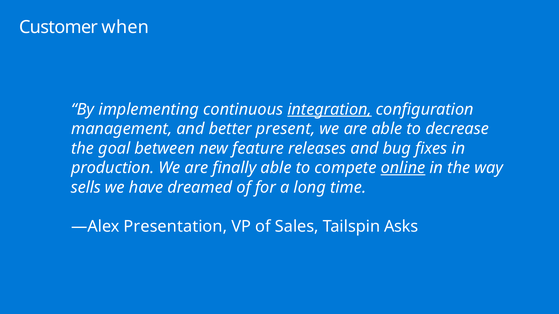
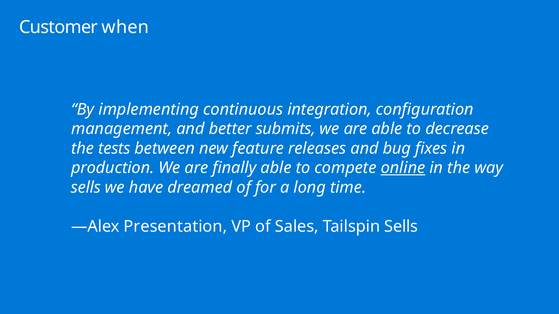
integration underline: present -> none (330, 109)
present: present -> submits (286, 129)
goal: goal -> tests (114, 149)
Tailspin Asks: Asks -> Sells (401, 227)
